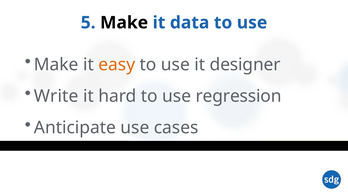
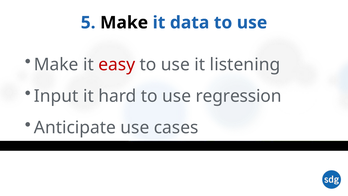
easy colour: orange -> red (117, 64)
designer: designer -> listening (245, 64)
Write: Write -> Input (56, 96)
